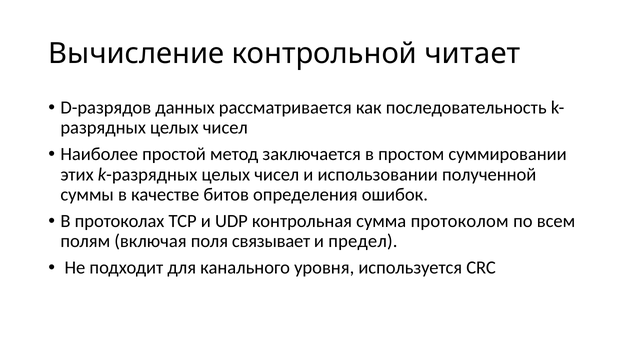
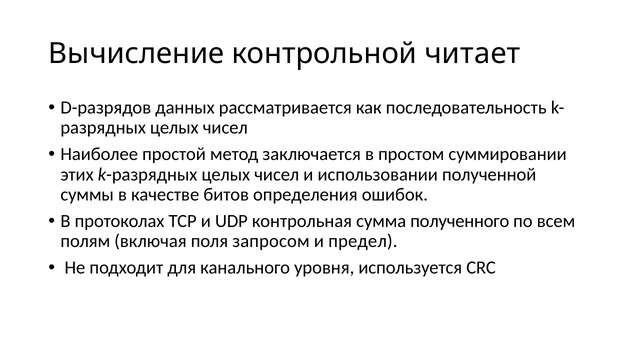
протоколом: протоколом -> полученного (460, 221)
связывает: связывает -> запросом (271, 241)
